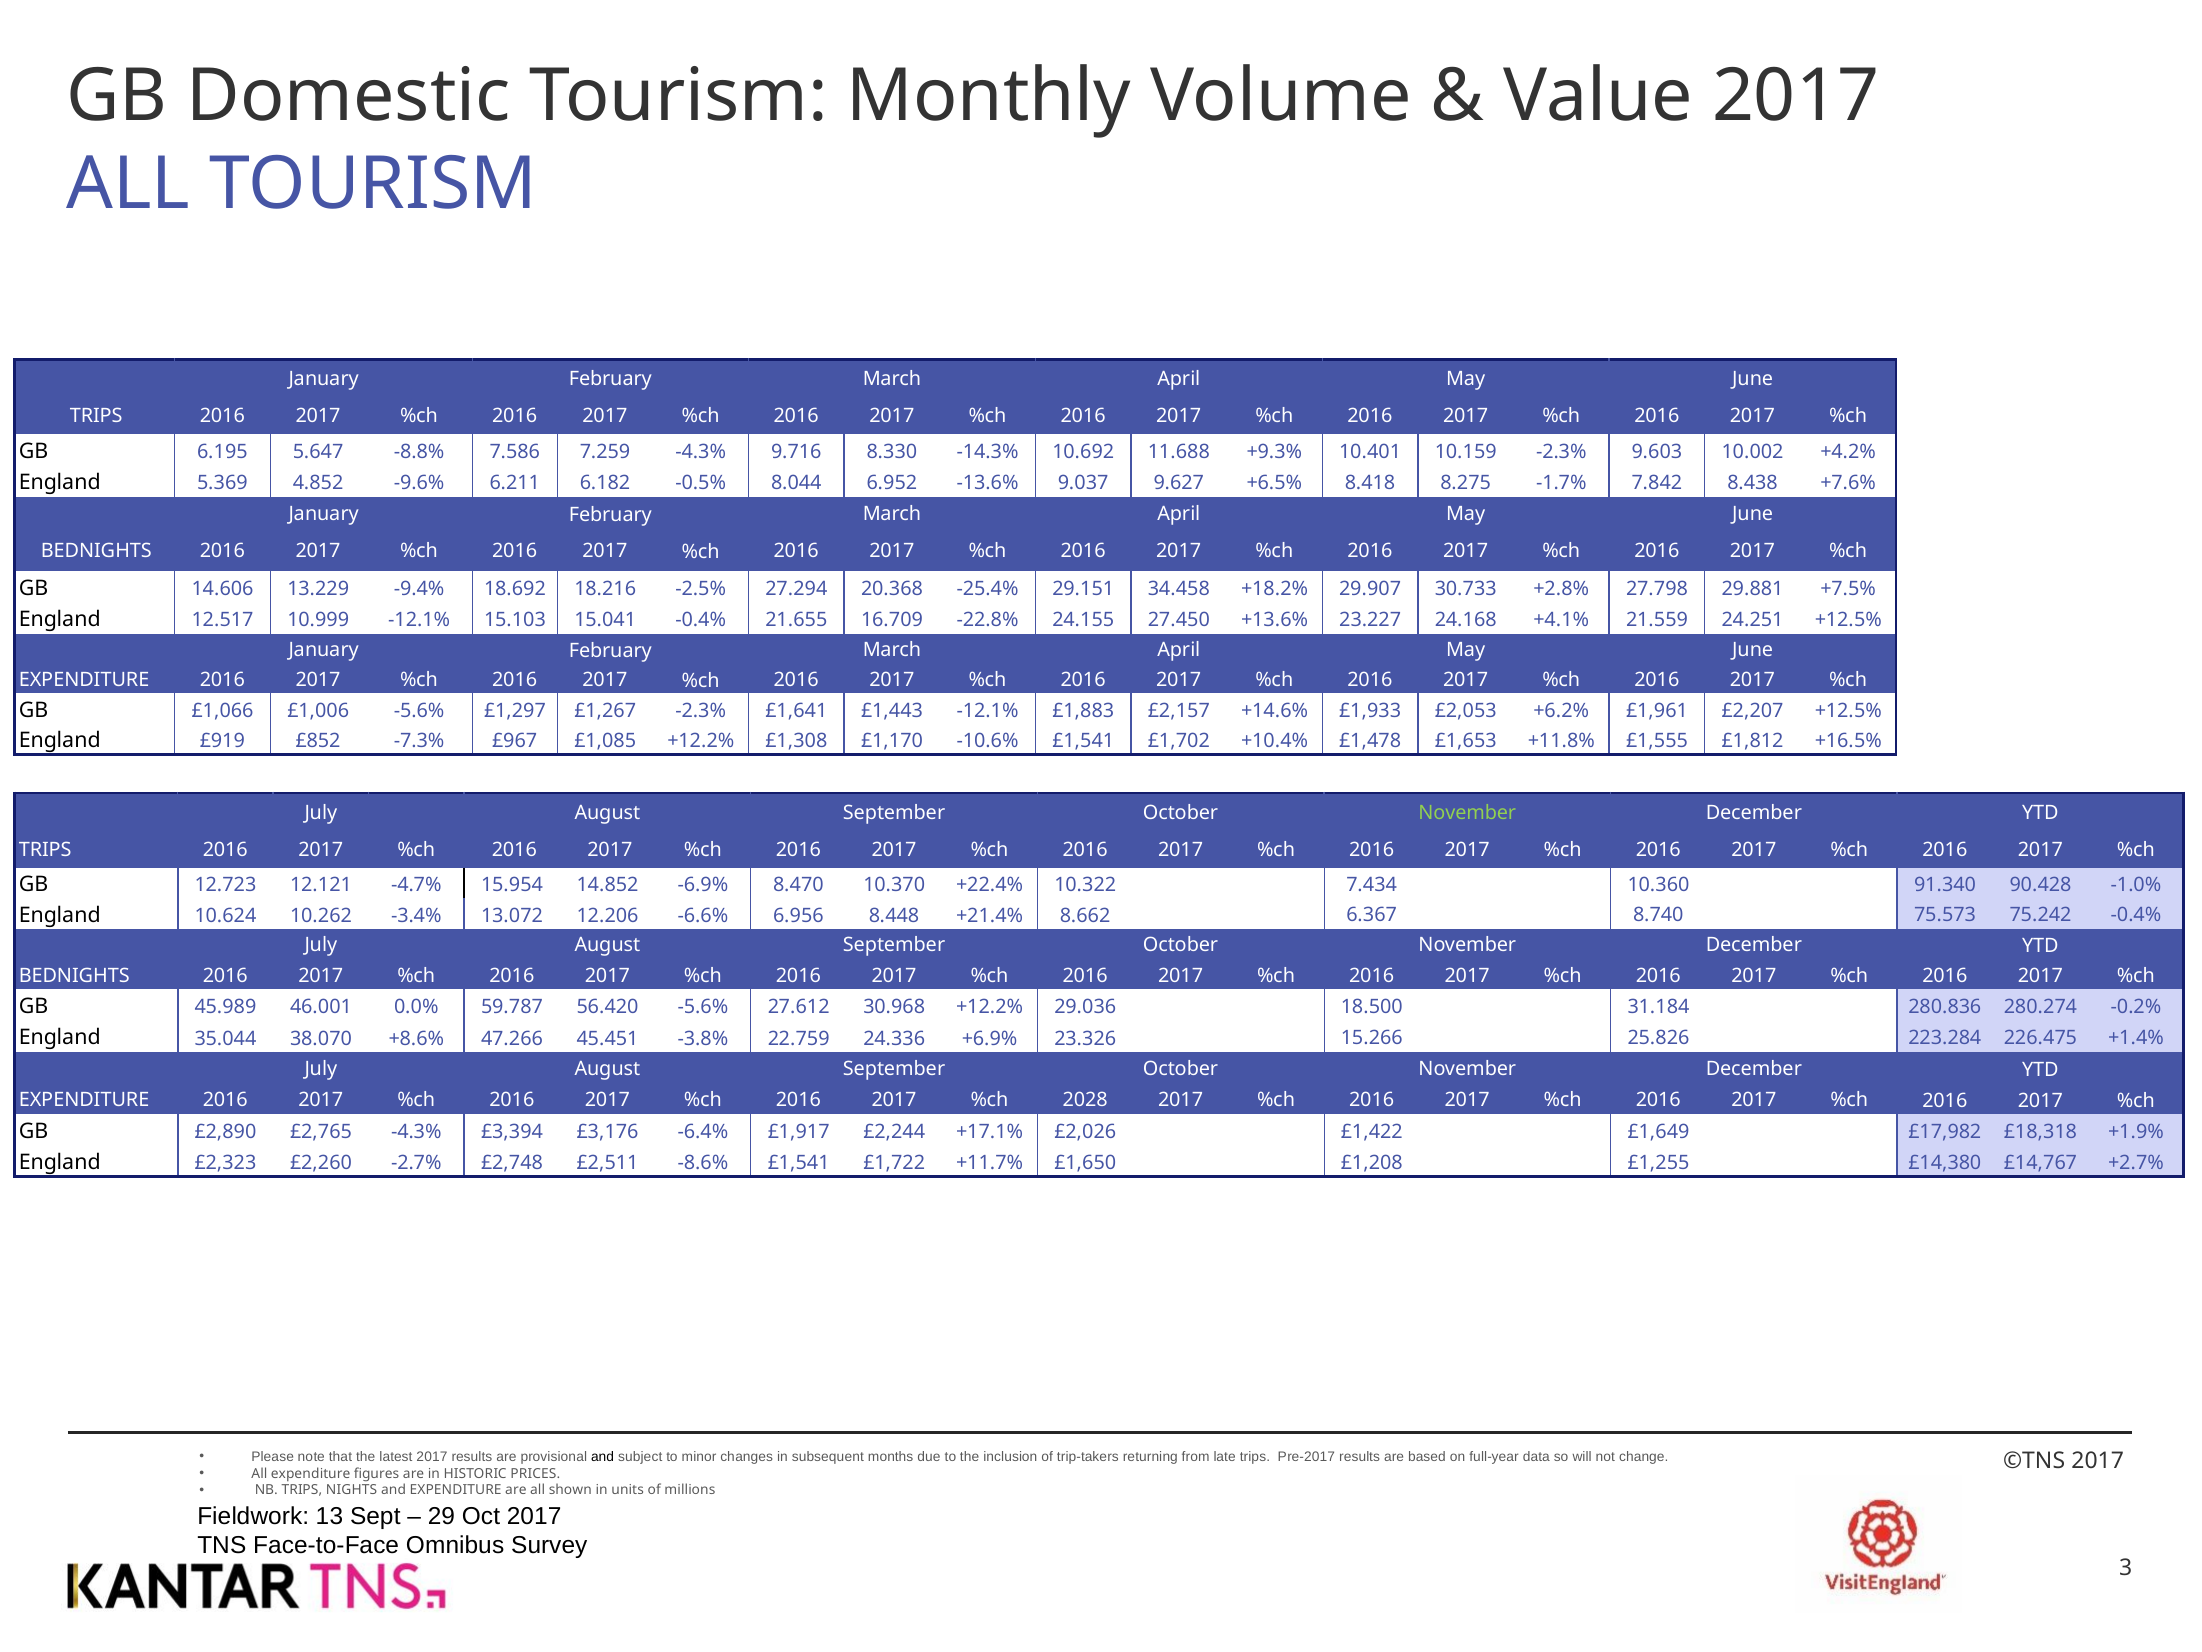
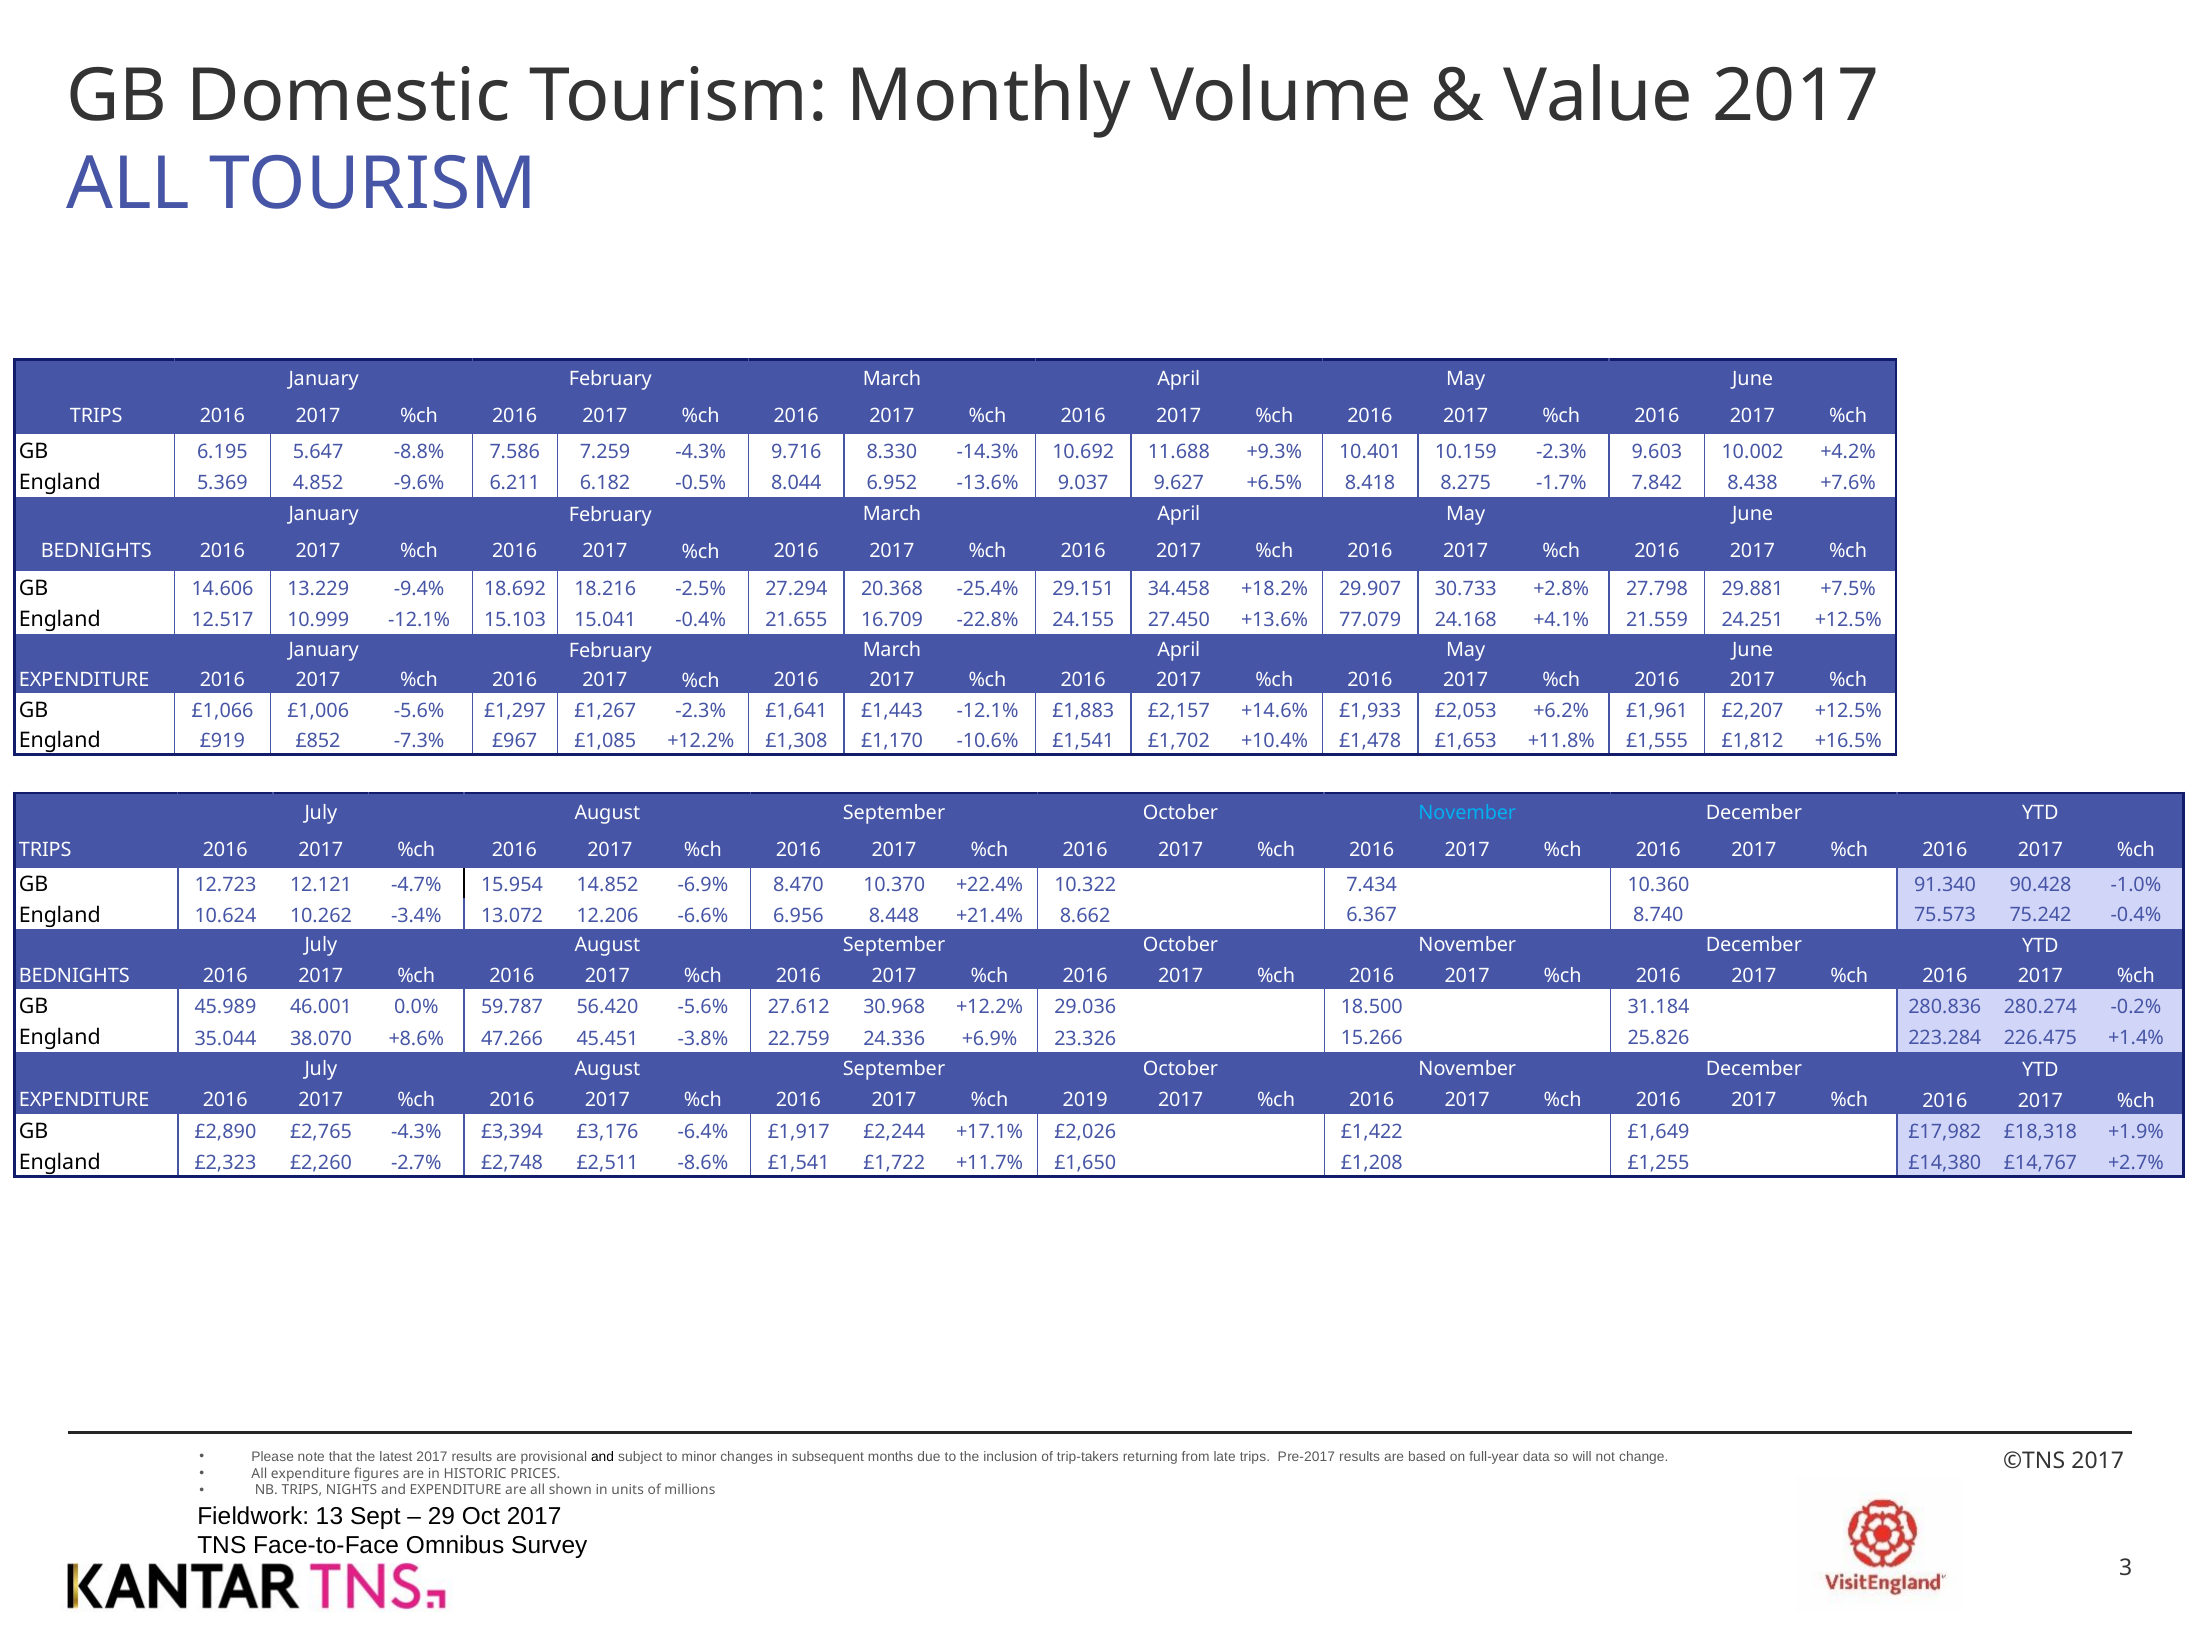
23.227: 23.227 -> 77.079 (1370, 620)
November colour: light green -> light blue (1467, 812)
2028: 2028 -> 2019 (1085, 1100)
